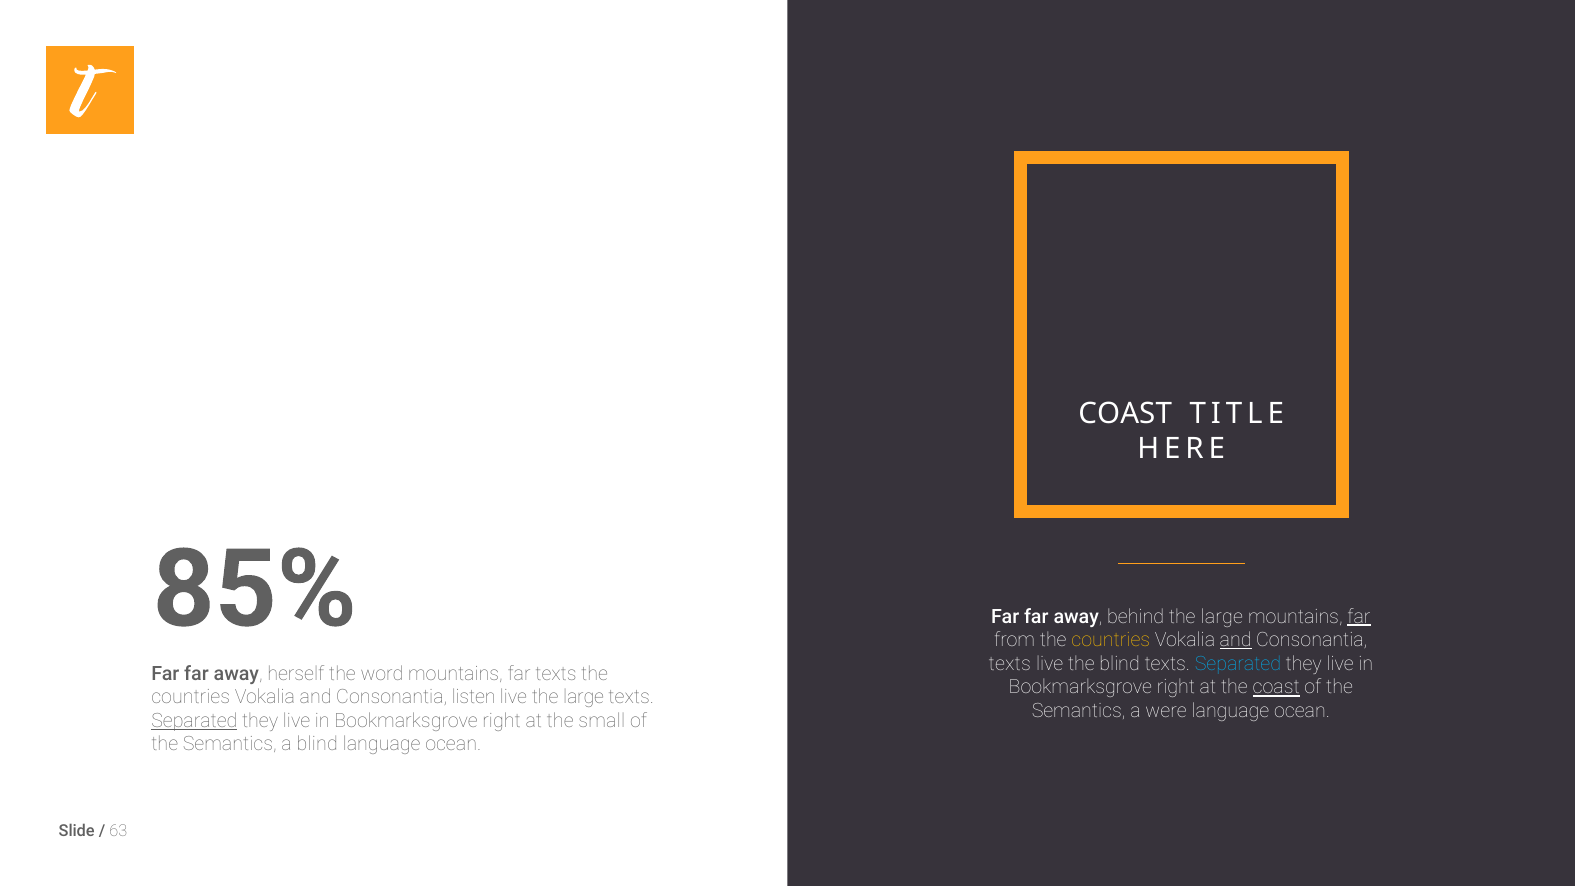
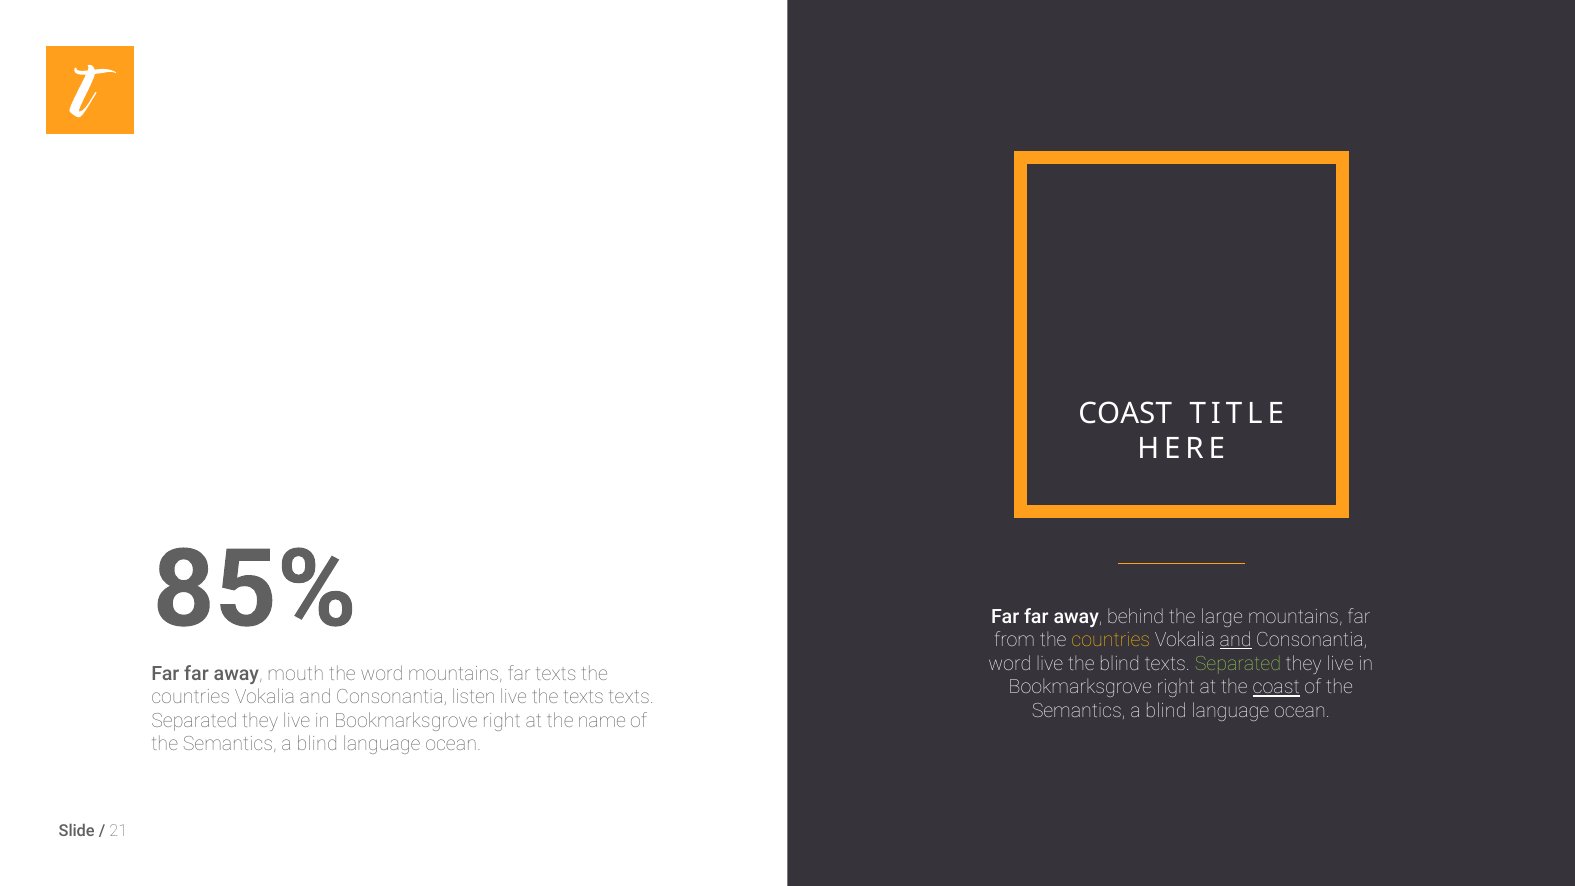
far underline: present -> none (1359, 617)
texts: texts -> word (1010, 664)
Separated colour: light blue -> light green (1238, 664)
herself: herself -> mouth (296, 674)
live the large: large -> texts (584, 697)
were: were -> blind (1166, 711)
Separated underline: present -> none (194, 721)
small: small -> name (602, 721)
63: 63 -> 21 (118, 831)
